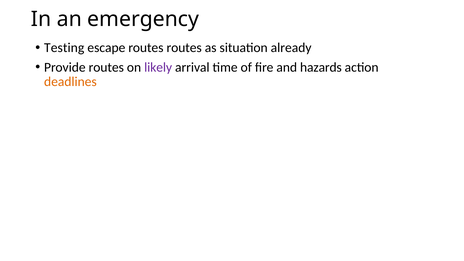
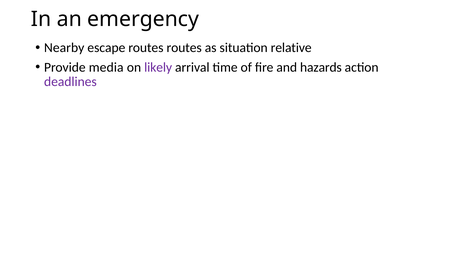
Testing: Testing -> Nearby (64, 48)
already: already -> relative (291, 48)
Provide routes: routes -> media (106, 67)
deadlines colour: orange -> purple (70, 82)
